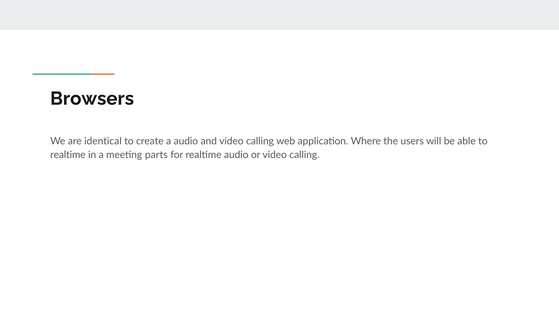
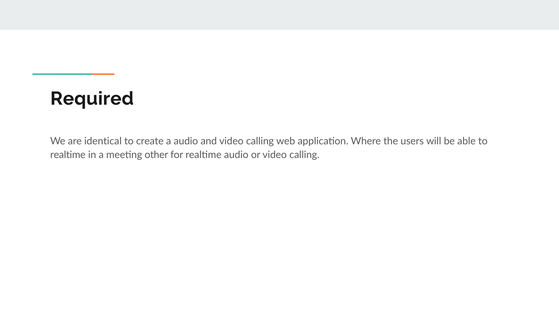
Browsers: Browsers -> Required (92, 99)
parts: parts -> other (156, 155)
